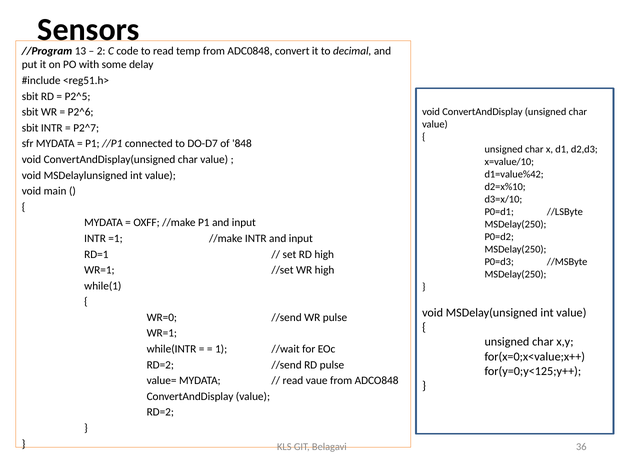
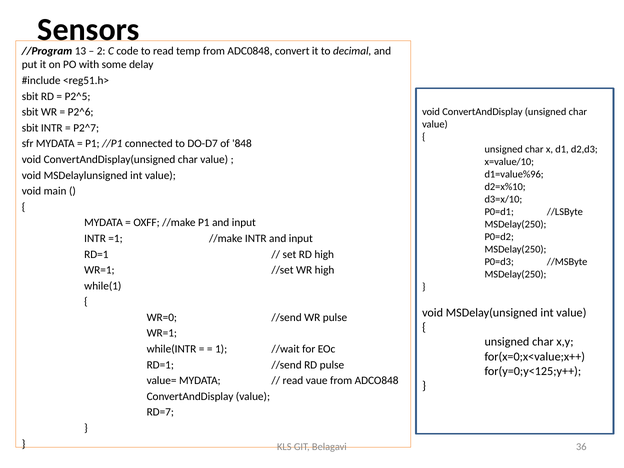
d1=value%42: d1=value%42 -> d1=value%96 (514, 174)
RD=2: RD=2 -> RD=1 (160, 365)
RD=2: RD=2 -> RD=7 (160, 412)
